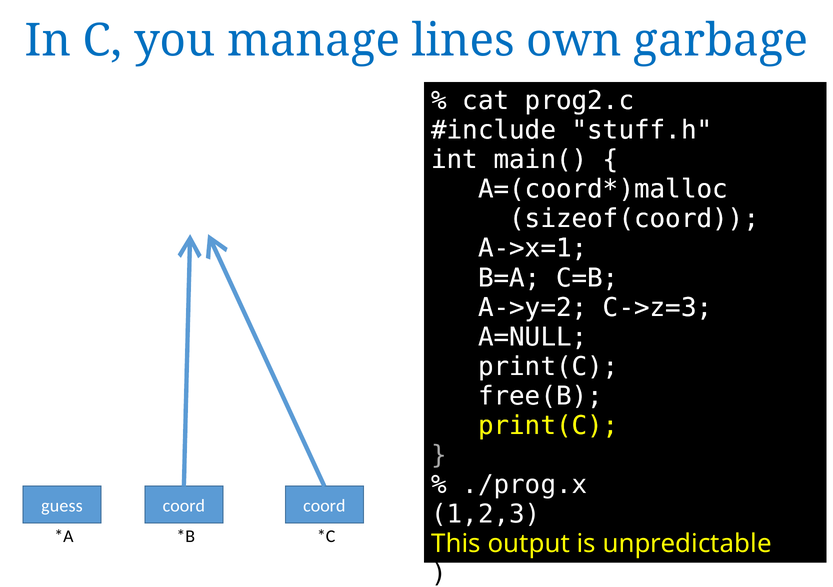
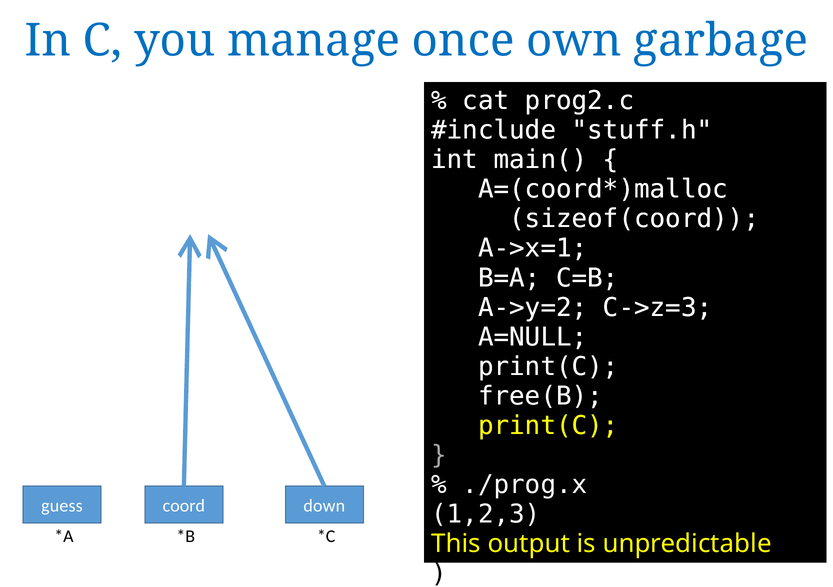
lines: lines -> once (463, 41)
coord: coord -> down (324, 506)
